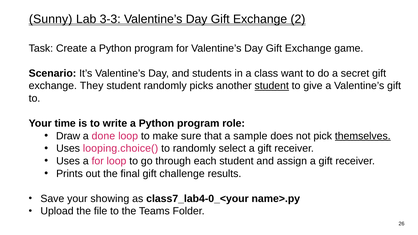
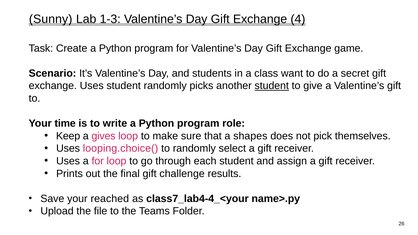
3-3: 3-3 -> 1-3 (110, 19)
2: 2 -> 4 (298, 19)
exchange They: They -> Uses (92, 86)
Draw: Draw -> Keep (68, 136)
done: done -> gives (104, 136)
sample: sample -> shapes (250, 136)
themselves underline: present -> none (363, 136)
showing: showing -> reached (110, 199)
class7_lab4-0_<your: class7_lab4-0_<your -> class7_lab4-4_<your (197, 199)
